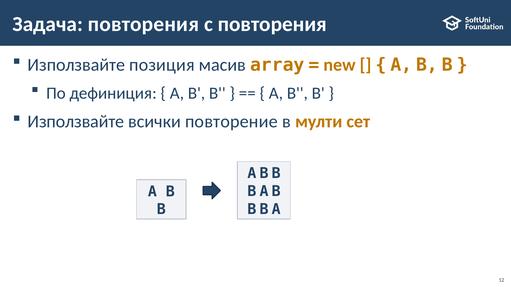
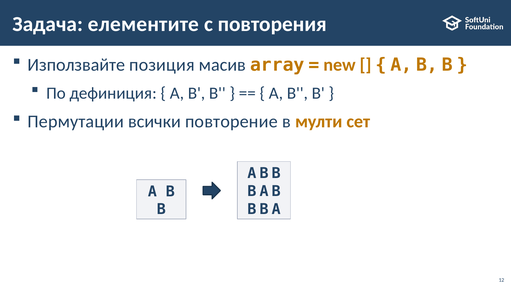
Задача повторения: повторения -> елементите (143, 24)
Използвайте: Използвайте -> Пермутации (76, 122)
